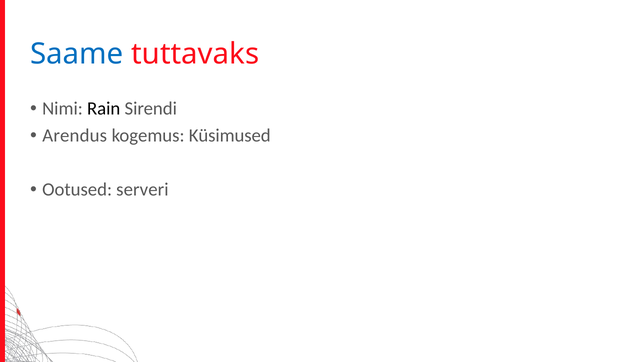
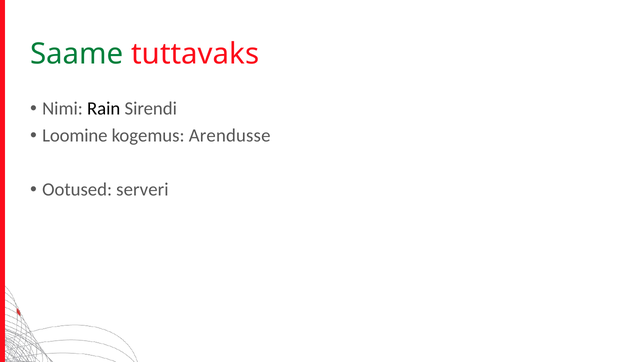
Saame colour: blue -> green (77, 54)
Arendus: Arendus -> Loomine (75, 136)
Küsimused: Küsimused -> Arendusse (230, 136)
